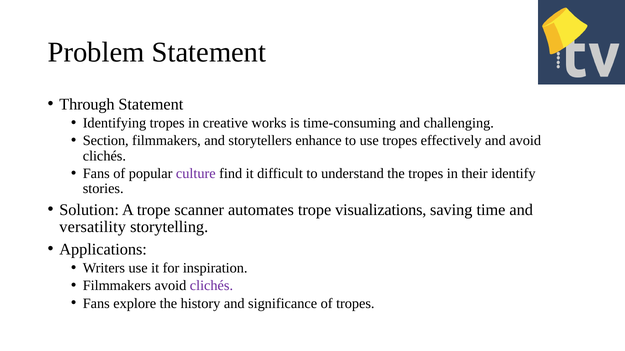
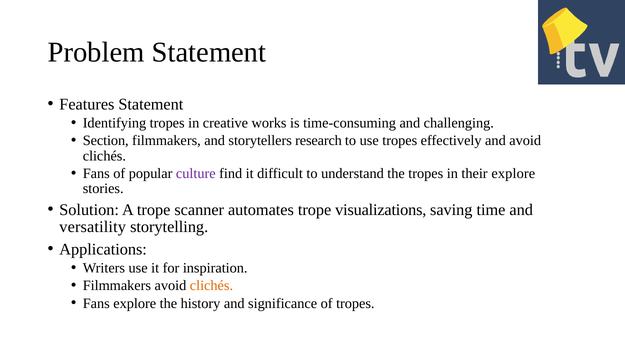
Through: Through -> Features (87, 104)
enhance: enhance -> research (319, 141)
their identify: identify -> explore (513, 174)
clichés colour: purple -> orange (211, 286)
